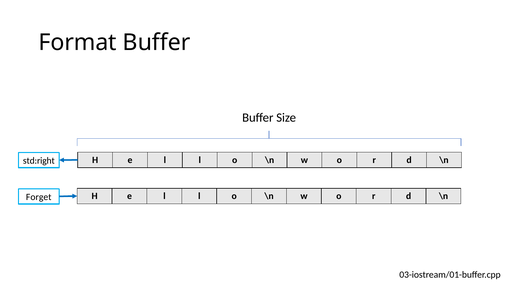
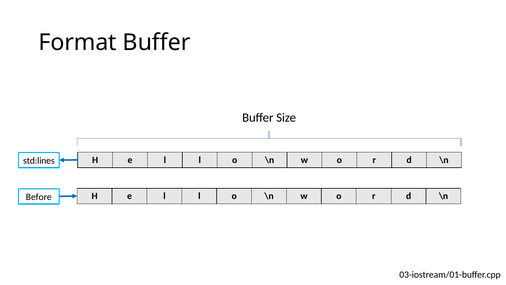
std:right: std:right -> std:lines (39, 161)
Forget: Forget -> Before (39, 197)
